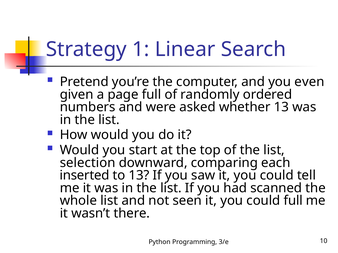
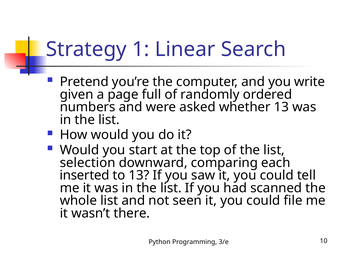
even: even -> write (310, 82)
could full: full -> file (293, 201)
